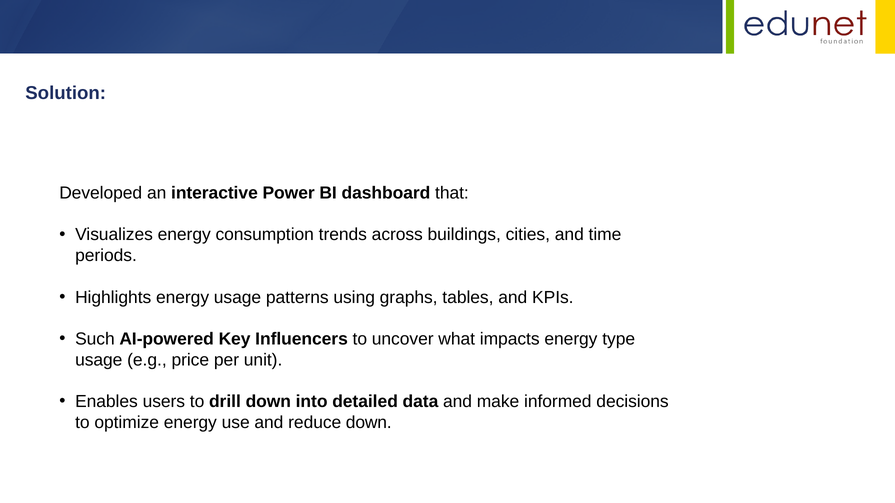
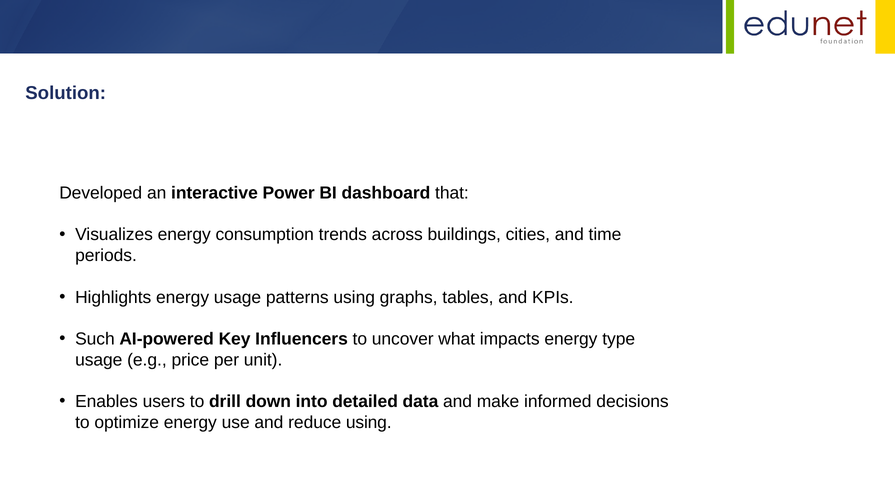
reduce down: down -> using (369, 423)
